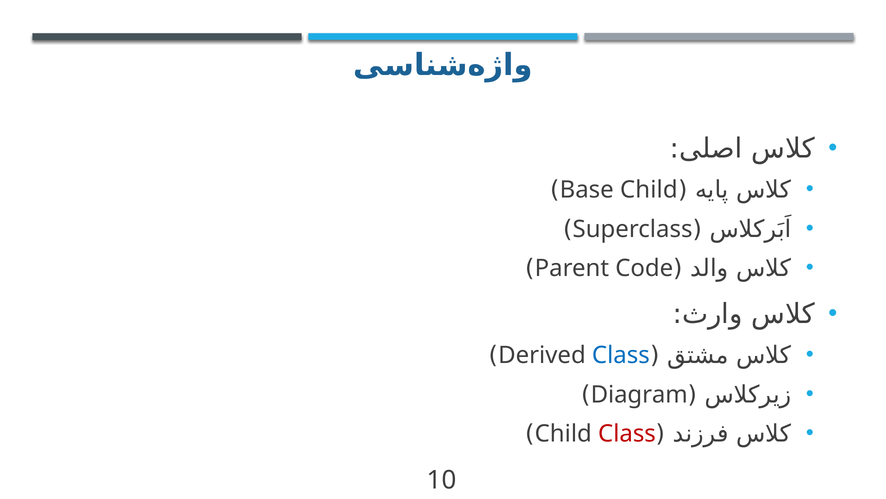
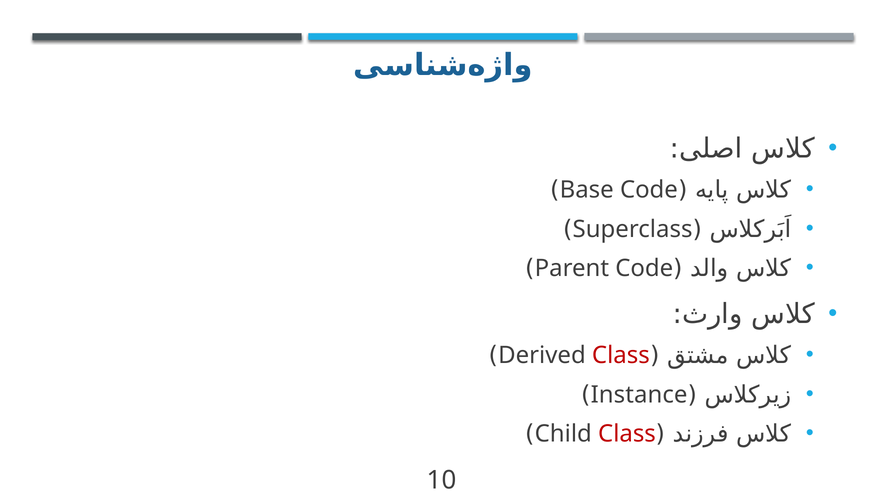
Base Child: Child -> Code (649, 190)
Class colour: blue -> red (621, 355)
Diagram: Diagram -> Instance (639, 394)
